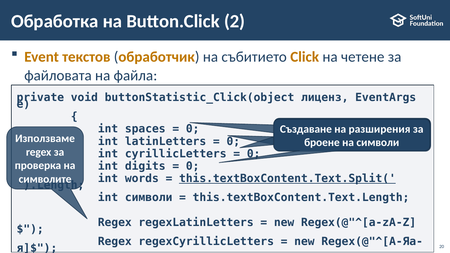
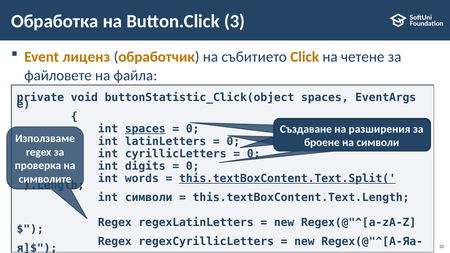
2: 2 -> 3 (235, 21)
текстов: текстов -> лиценз (86, 57)
файловата: файловата -> файловете (58, 76)
buttonStatistic_Click(object лиценз: лиценз -> spaces (325, 97)
spaces underline: none -> present (145, 129)
